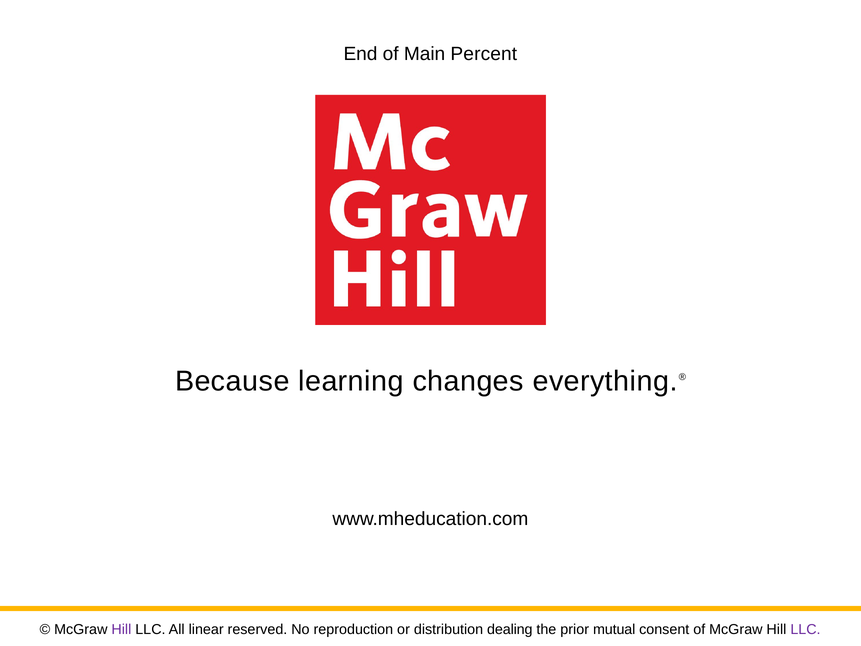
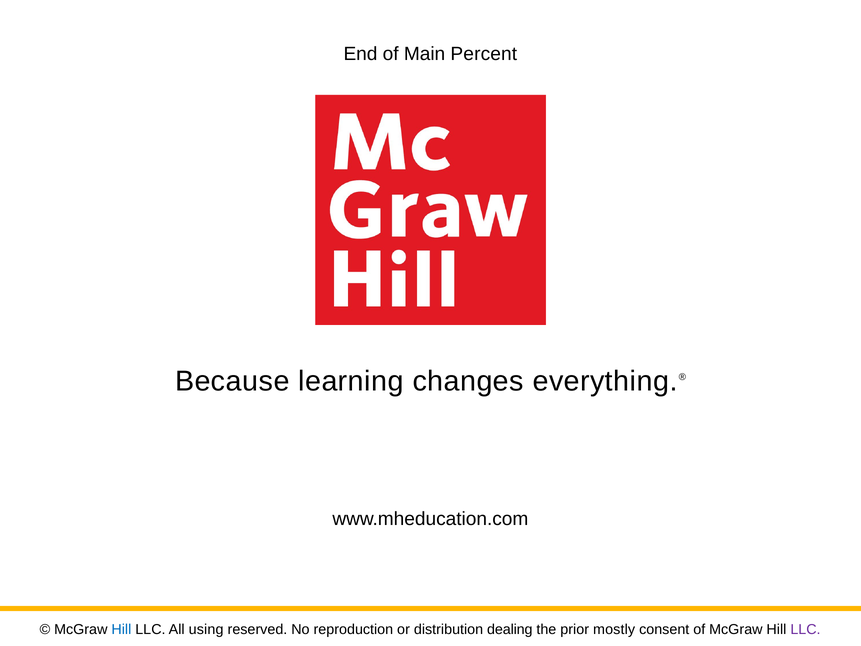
Hill colour: purple -> blue (121, 629)
linear: linear -> using (206, 629)
mutual: mutual -> mostly (614, 629)
